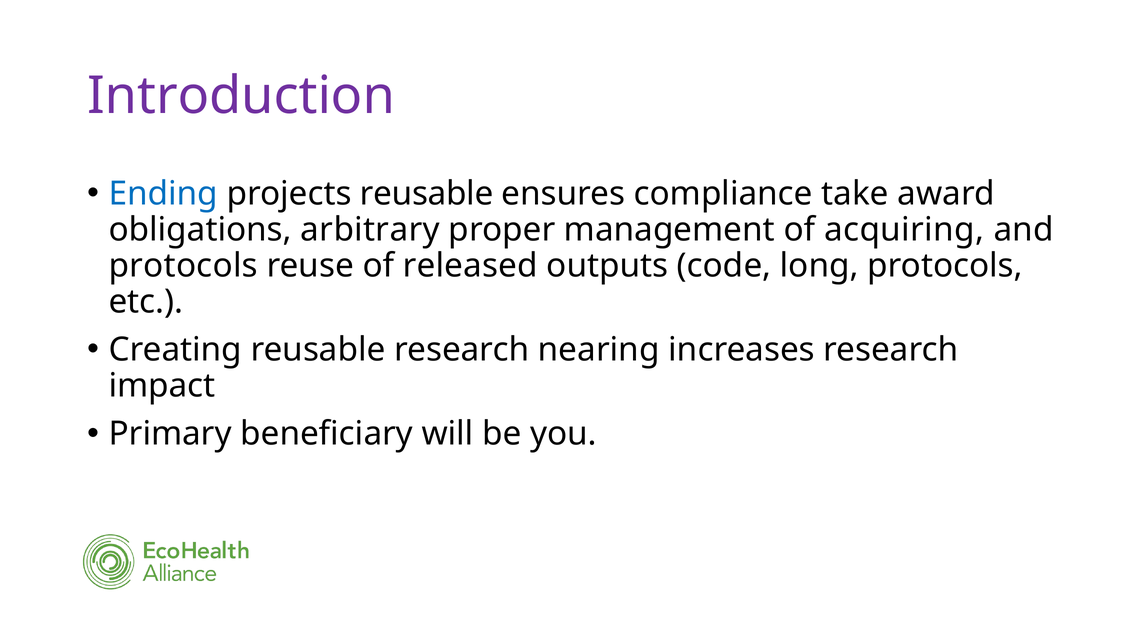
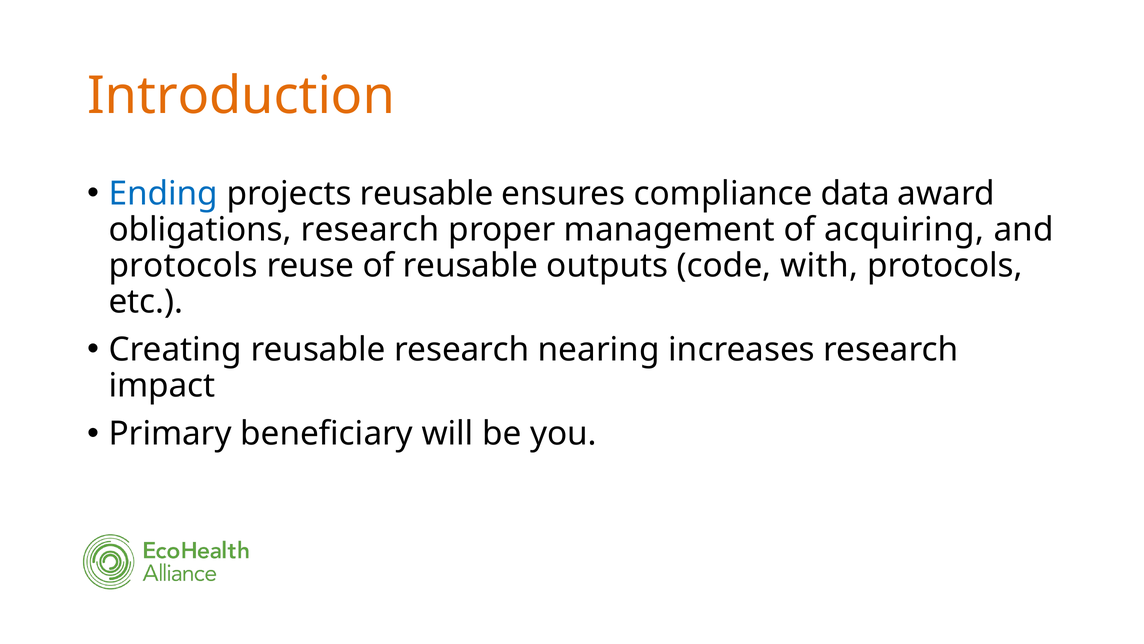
Introduction colour: purple -> orange (241, 96)
take: take -> data (855, 193)
obligations arbitrary: arbitrary -> research (370, 229)
of released: released -> reusable (470, 266)
long: long -> with (819, 266)
